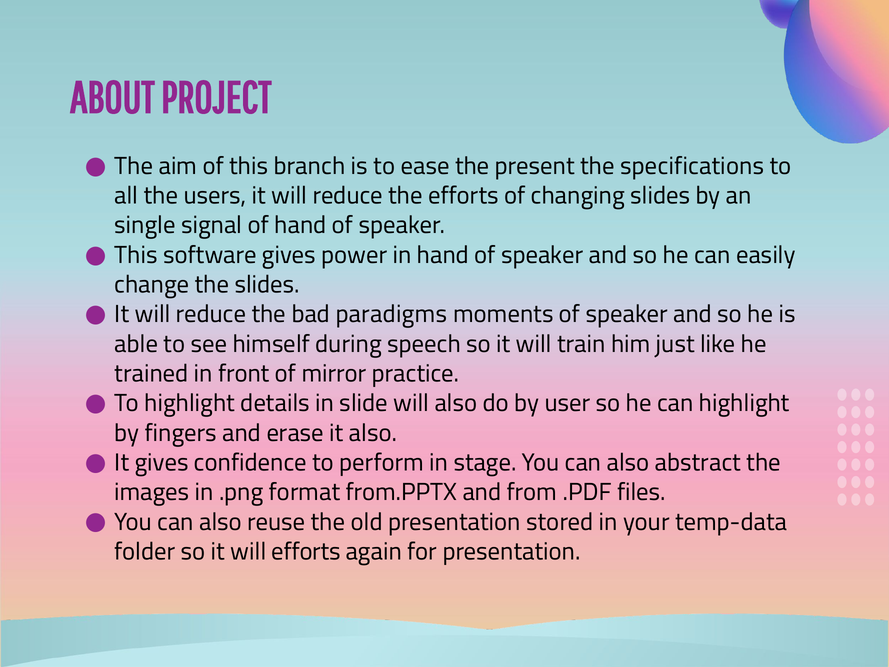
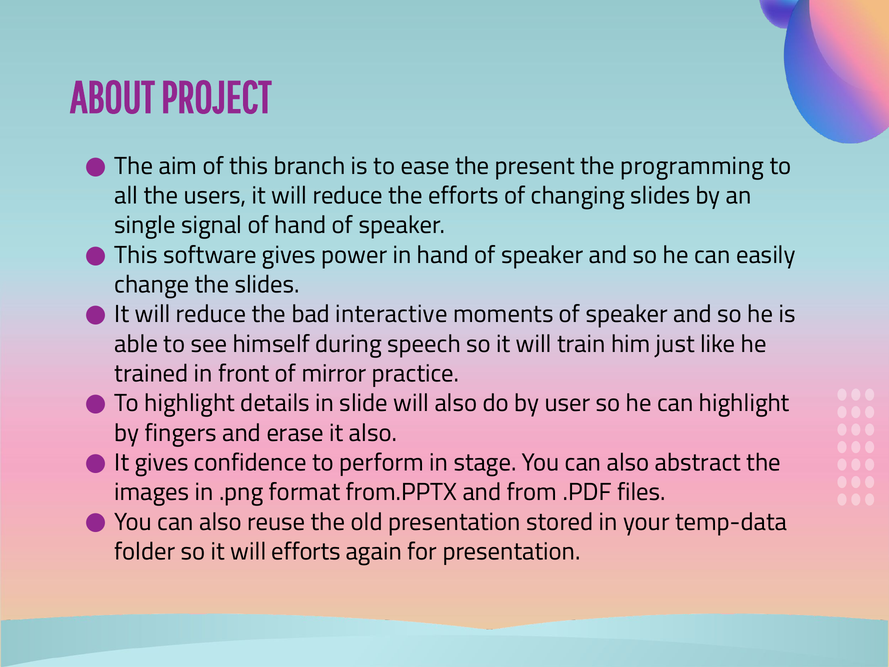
specifications: specifications -> programming (692, 166)
paradigms: paradigms -> interactive (391, 314)
